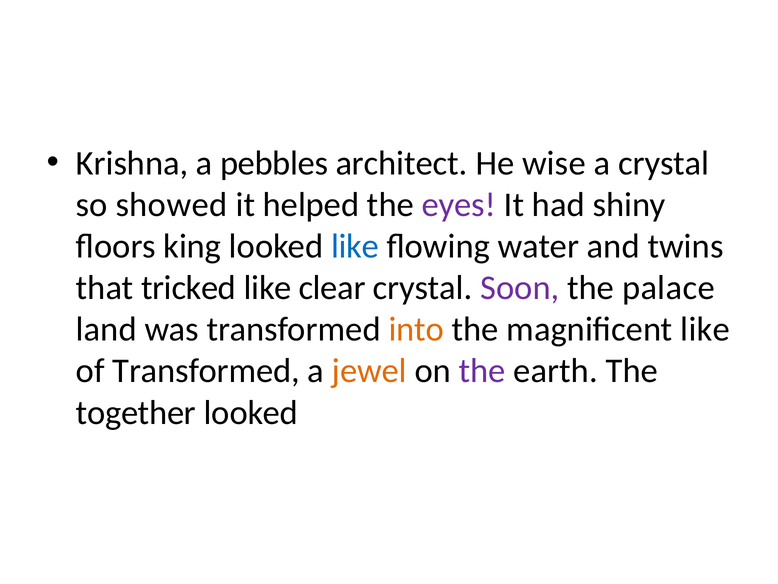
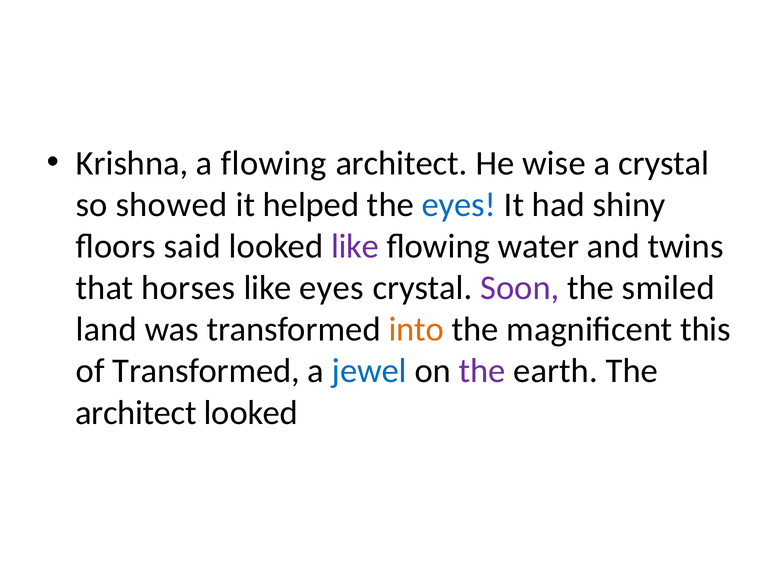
a pebbles: pebbles -> flowing (274, 163)
eyes colour: purple -> blue (459, 205)
king: king -> said (192, 246)
like colour: blue -> purple (355, 246)
tricked: tricked -> horses (188, 288)
like clear: clear -> eyes (332, 288)
palace: palace -> smiled (668, 288)
magnificent like: like -> this (705, 329)
jewel colour: orange -> blue (369, 371)
together: together -> architect (136, 412)
